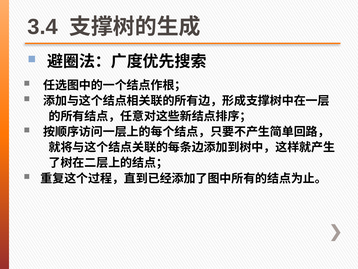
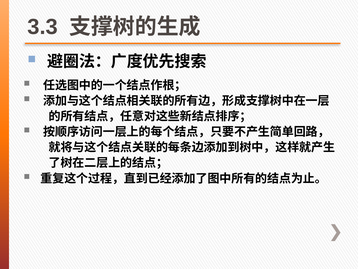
3.4: 3.4 -> 3.3 (43, 27)
